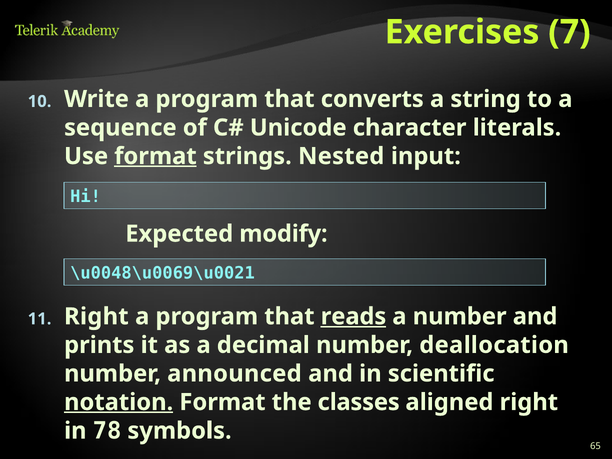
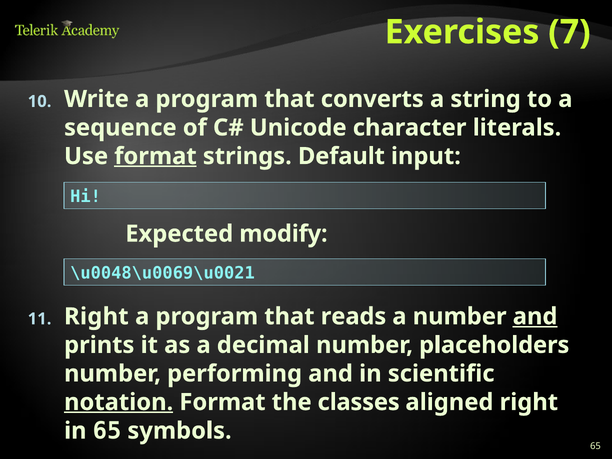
Nested: Nested -> Default (341, 156)
reads underline: present -> none (354, 316)
and underline: none -> present (535, 316)
deallocation: deallocation -> placeholders (494, 345)
announced: announced -> performing (235, 374)
in 78: 78 -> 65 (107, 431)
